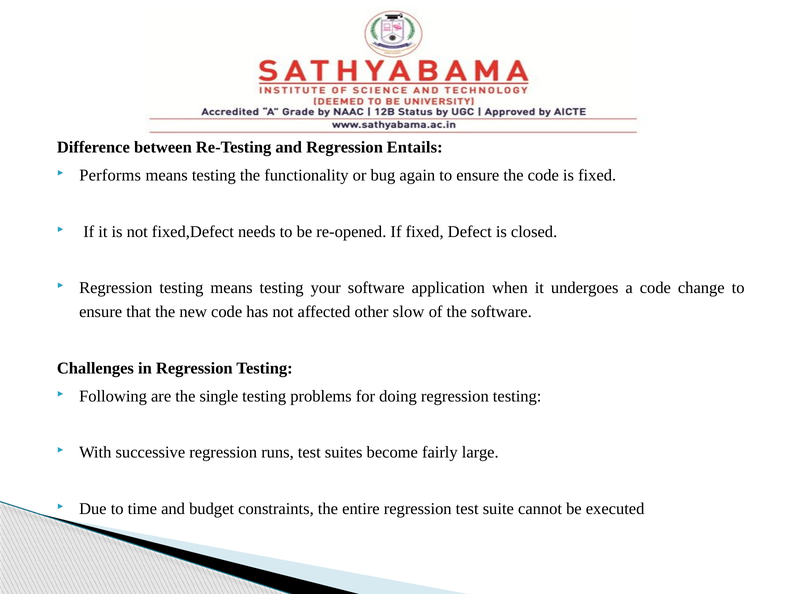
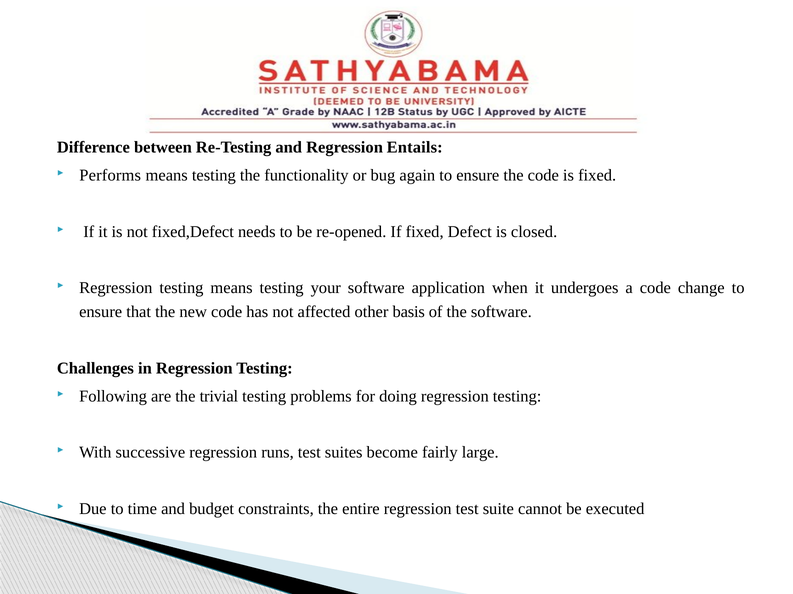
slow: slow -> basis (409, 312)
single: single -> trivial (219, 397)
